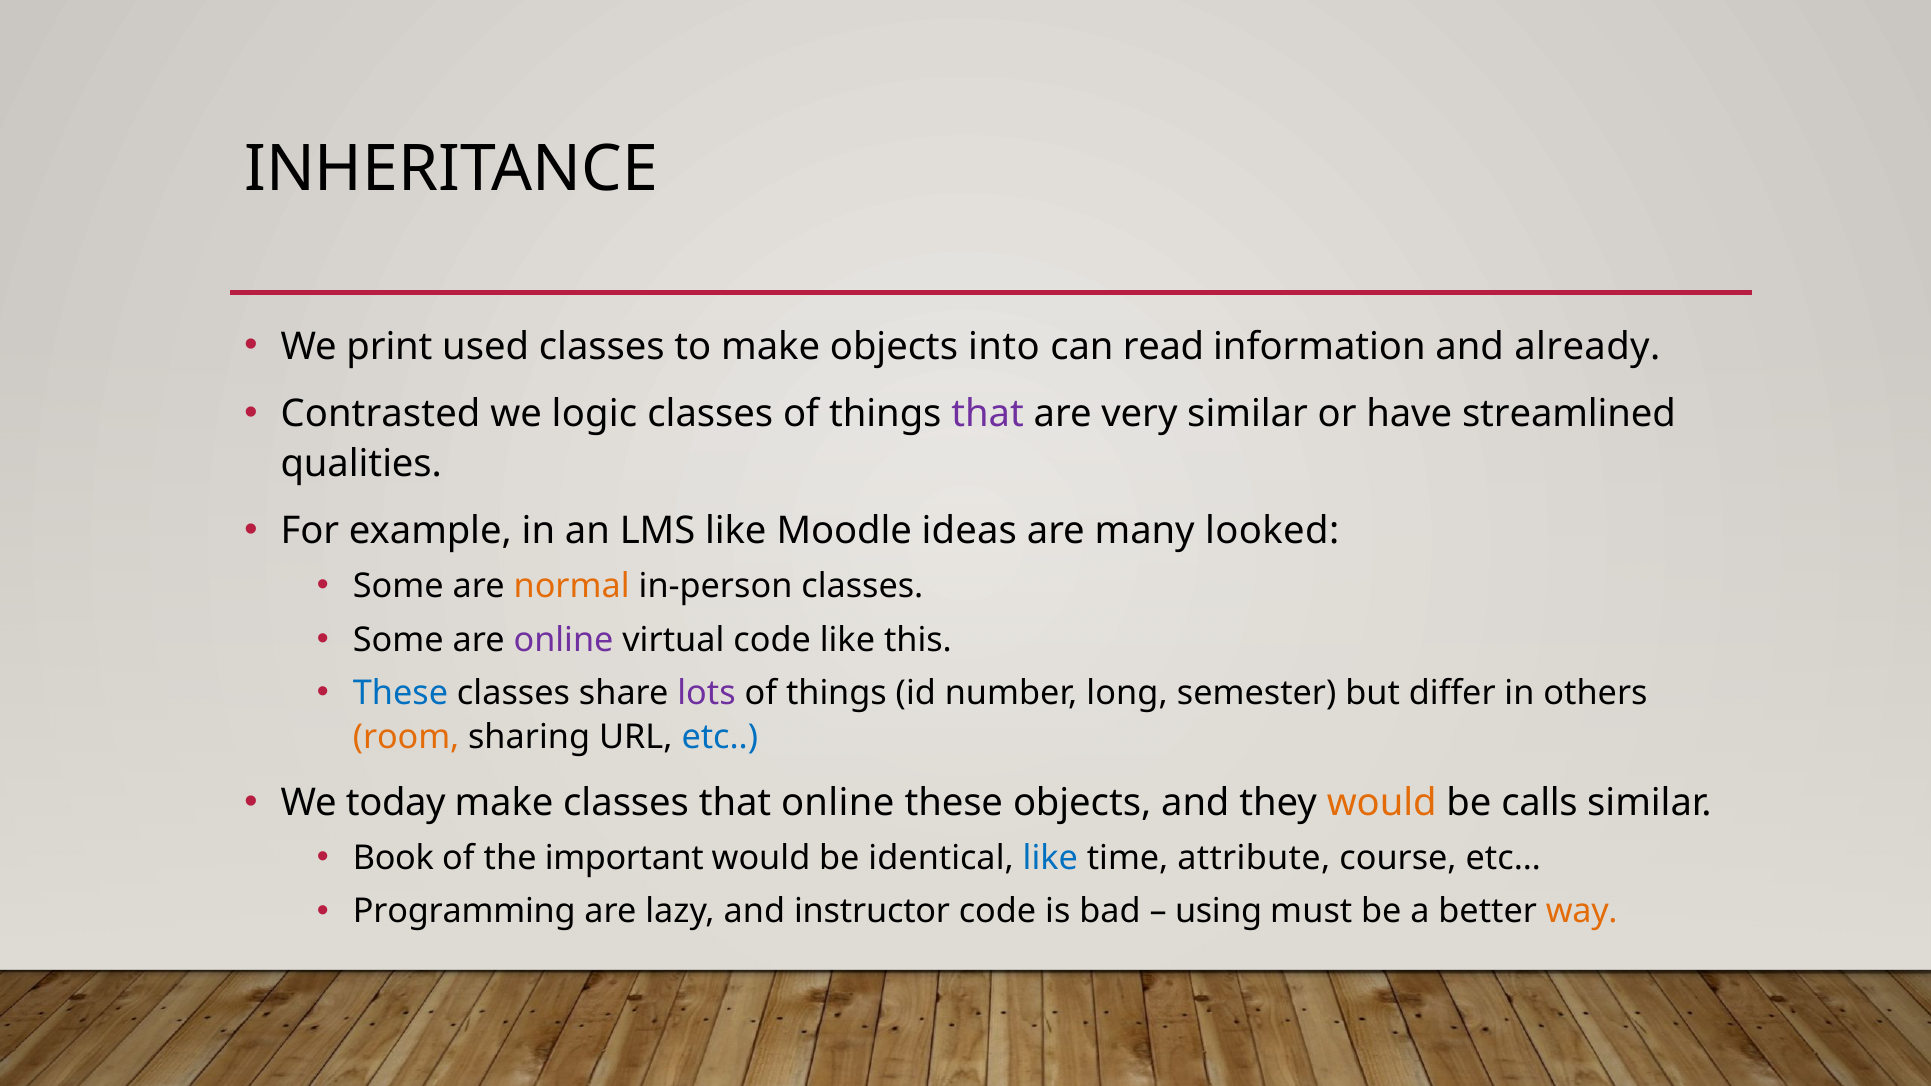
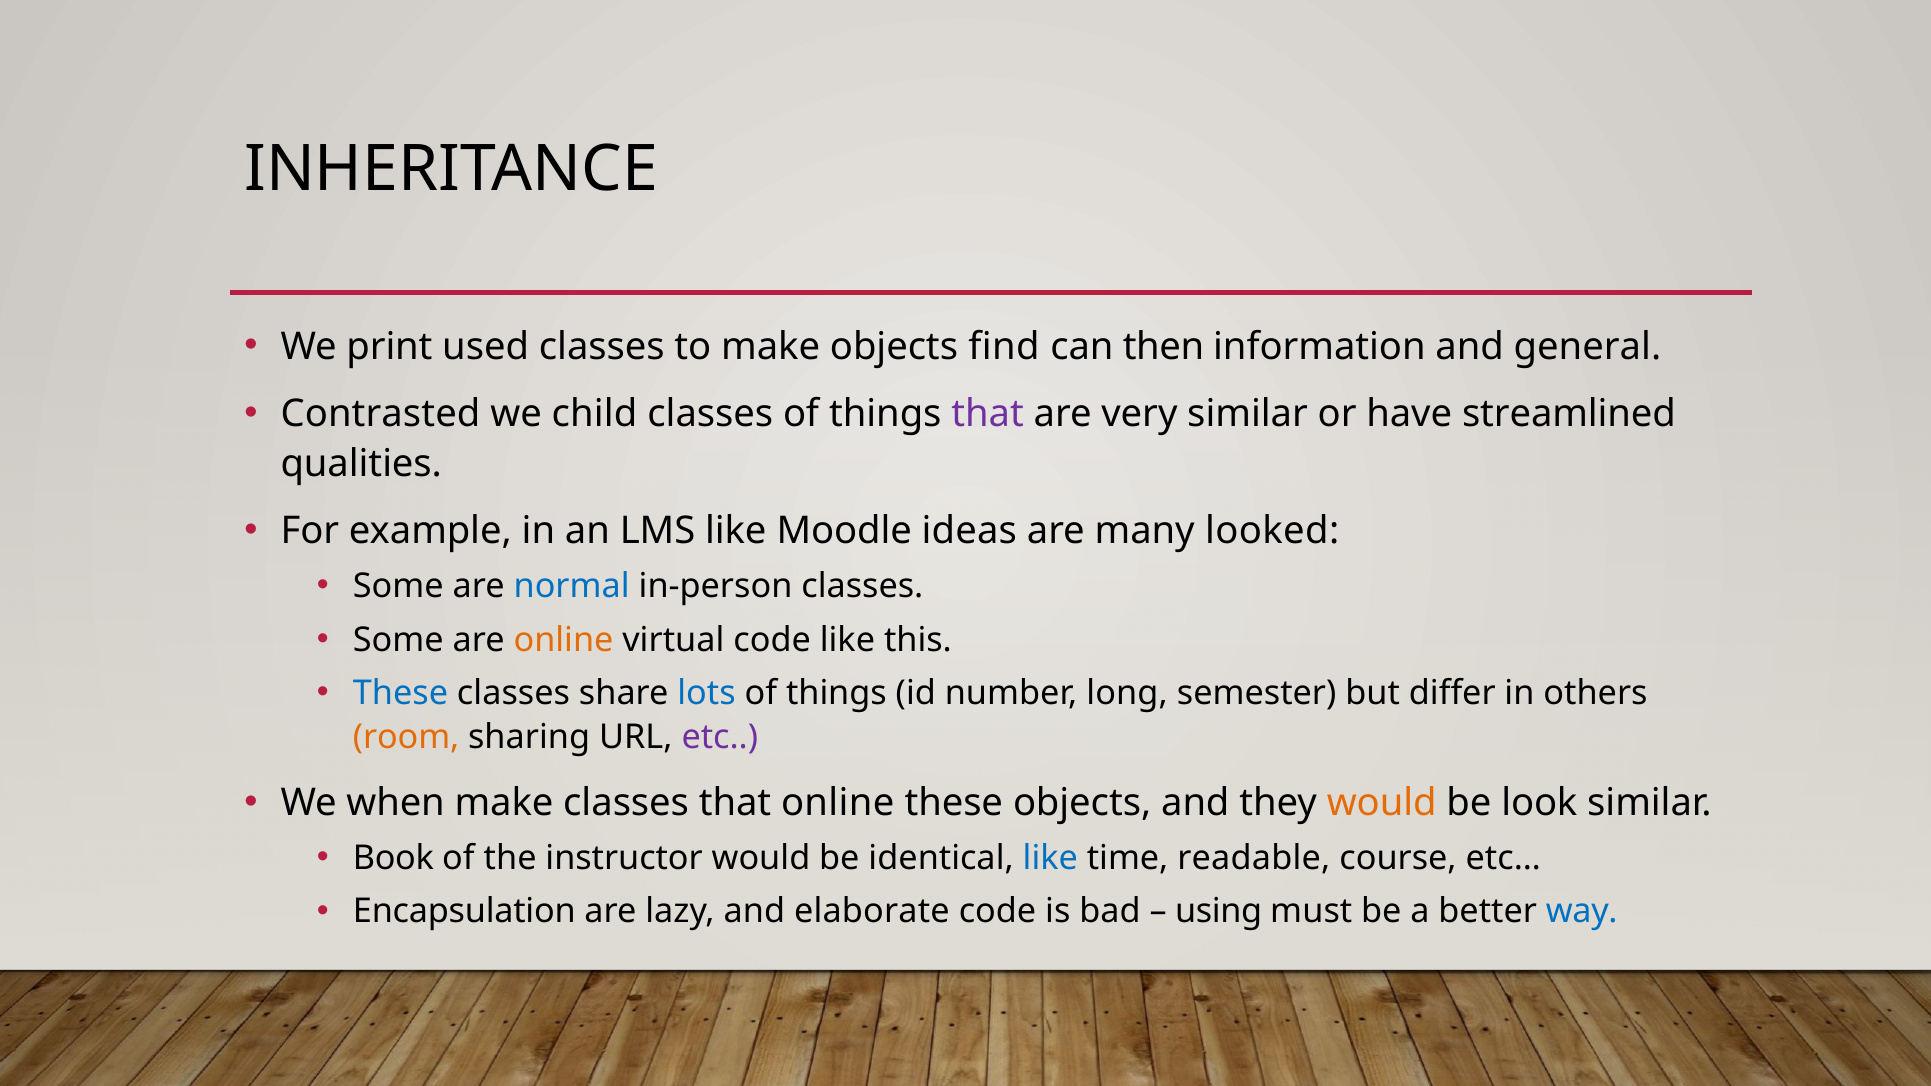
into: into -> find (1004, 347)
read: read -> then (1164, 347)
already: already -> general (1587, 347)
logic: logic -> child (595, 414)
normal colour: orange -> blue (572, 587)
online colour: purple -> orange (564, 640)
lots colour: purple -> blue (707, 693)
etc colour: blue -> purple (720, 738)
today: today -> when (396, 803)
calls: calls -> look (1539, 803)
important: important -> instructor (624, 859)
attribute: attribute -> readable (1254, 859)
Programming: Programming -> Encapsulation (464, 912)
instructor: instructor -> elaborate (872, 912)
way colour: orange -> blue (1582, 912)
